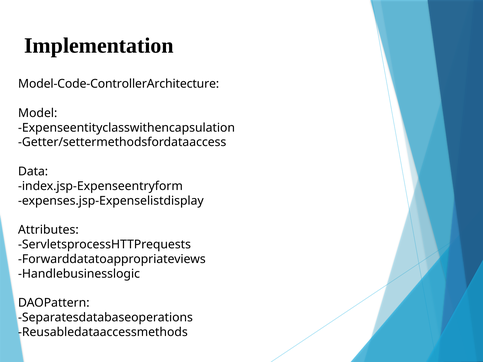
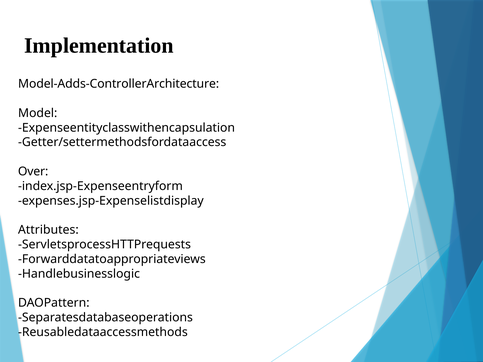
Model-Code-ControllerArchitecture: Model-Code-ControllerArchitecture -> Model-Adds-ControllerArchitecture (119, 84)
Data: Data -> Over (33, 172)
